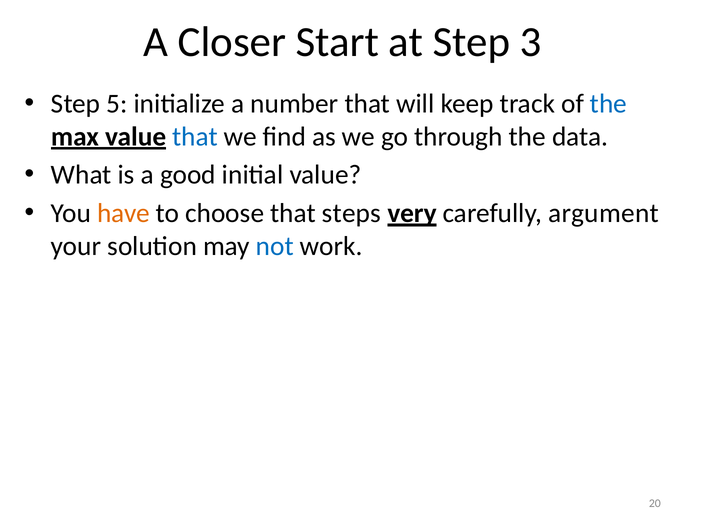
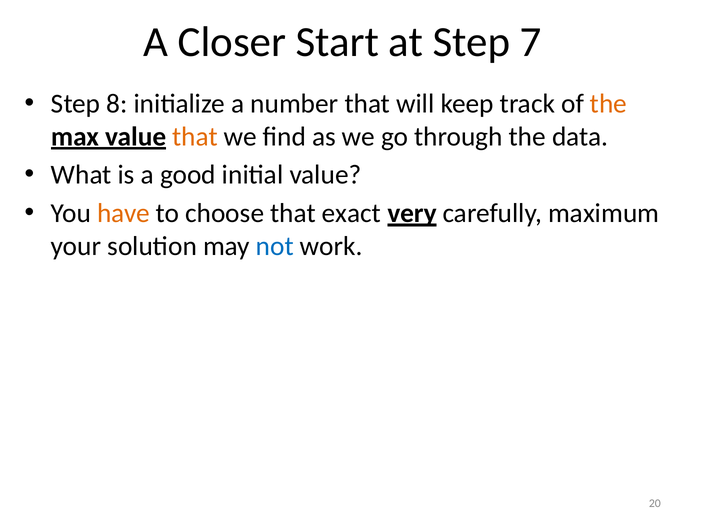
3: 3 -> 7 (531, 42)
5: 5 -> 8 (117, 104)
the colour: blue -> orange (608, 104)
that colour: blue -> orange (195, 137)
steps: steps -> exact (351, 213)
argument: argument -> maximum (604, 213)
